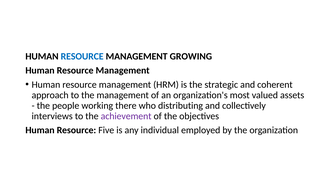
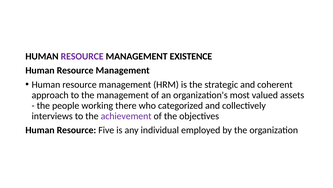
RESOURCE colour: blue -> purple (82, 56)
GROWING: GROWING -> EXISTENCE (191, 56)
distributing: distributing -> categorized (181, 105)
